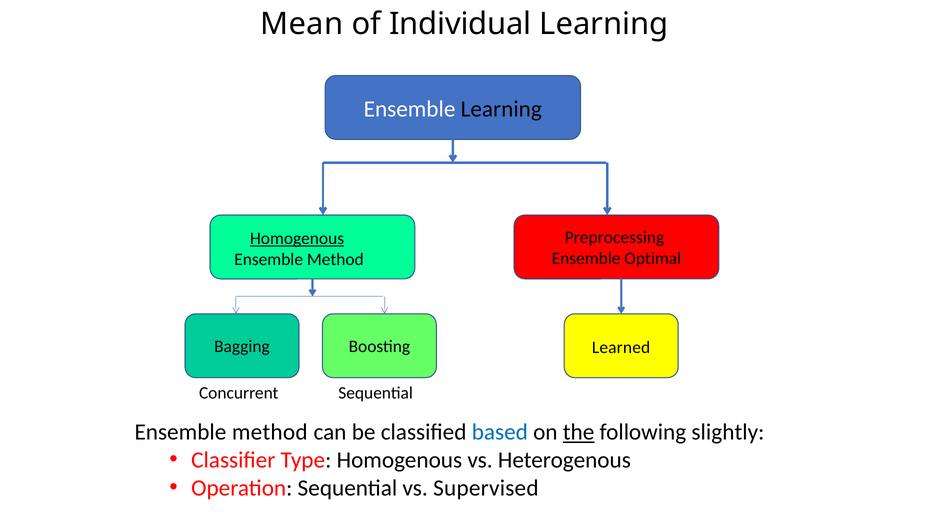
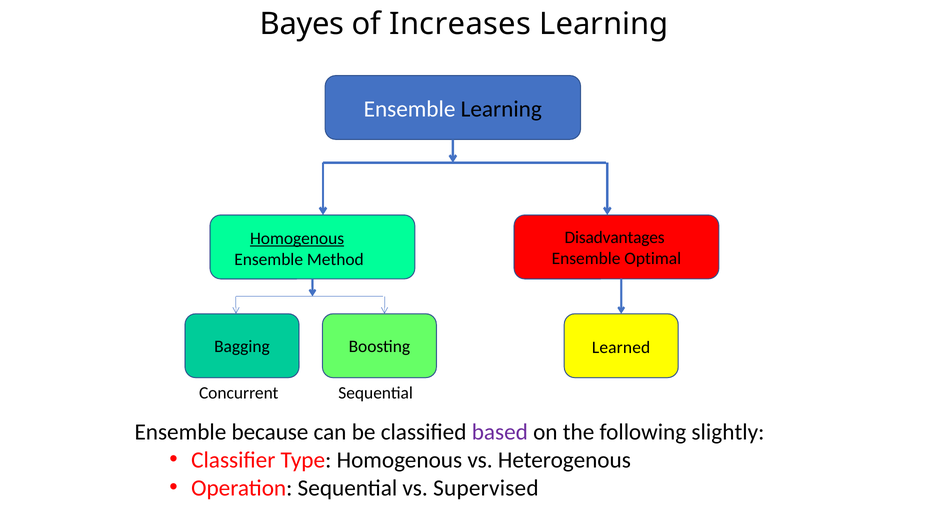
Mean: Mean -> Bayes (302, 24)
Individual: Individual -> Increases (460, 24)
Preprocessing: Preprocessing -> Disadvantages (615, 237)
method: method -> because (270, 432)
based colour: blue -> purple (500, 432)
the underline: present -> none (579, 432)
